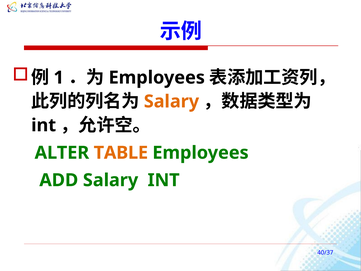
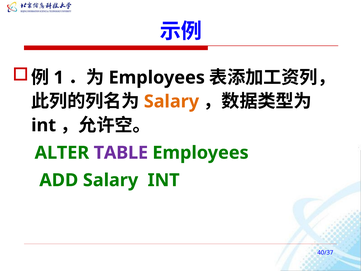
TABLE colour: orange -> purple (121, 153)
